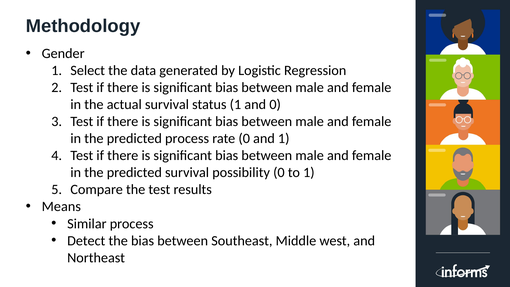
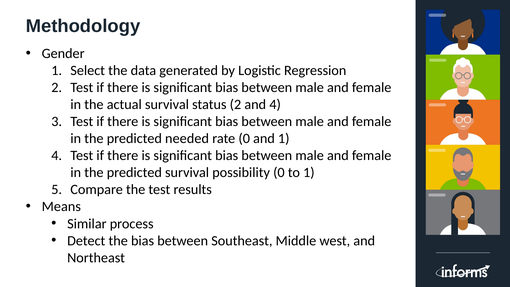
status 1: 1 -> 2 (235, 105)
and 0: 0 -> 4 (275, 105)
predicted process: process -> needed (187, 139)
